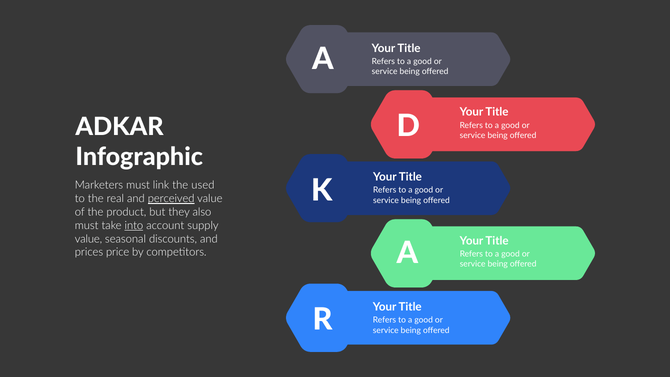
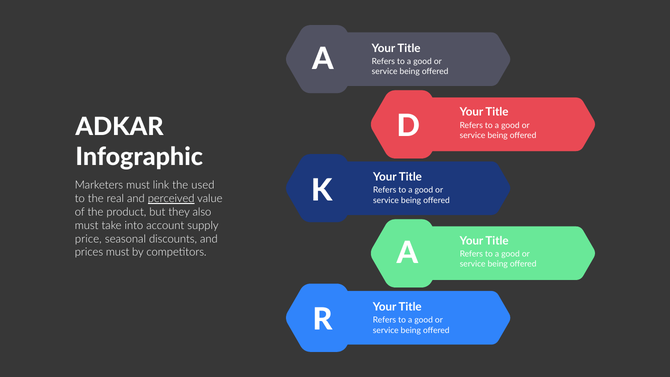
into underline: present -> none (134, 225)
value: value -> price (88, 239)
prices price: price -> must (118, 252)
